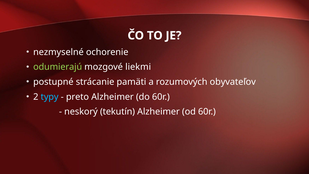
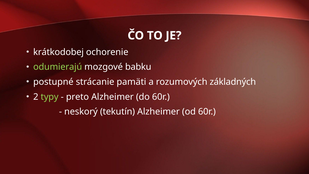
nezmyselné: nezmyselné -> krátkodobej (58, 52)
liekmi: liekmi -> babku (138, 67)
obyvateľov: obyvateľov -> základných (233, 82)
typy colour: light blue -> light green (50, 97)
